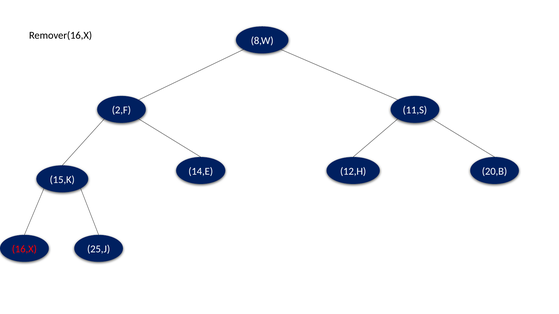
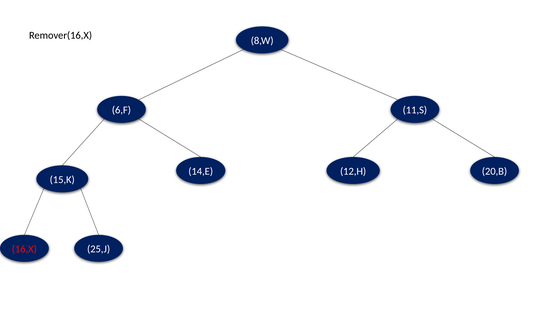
2,F: 2,F -> 6,F (121, 110)
